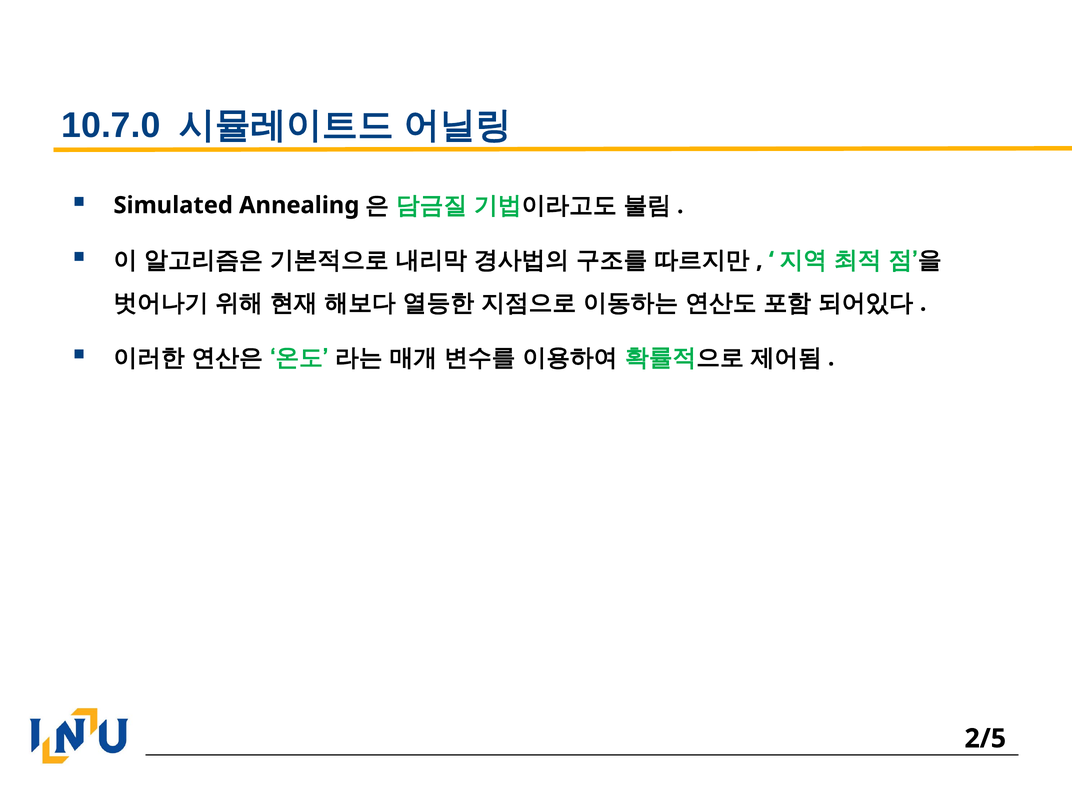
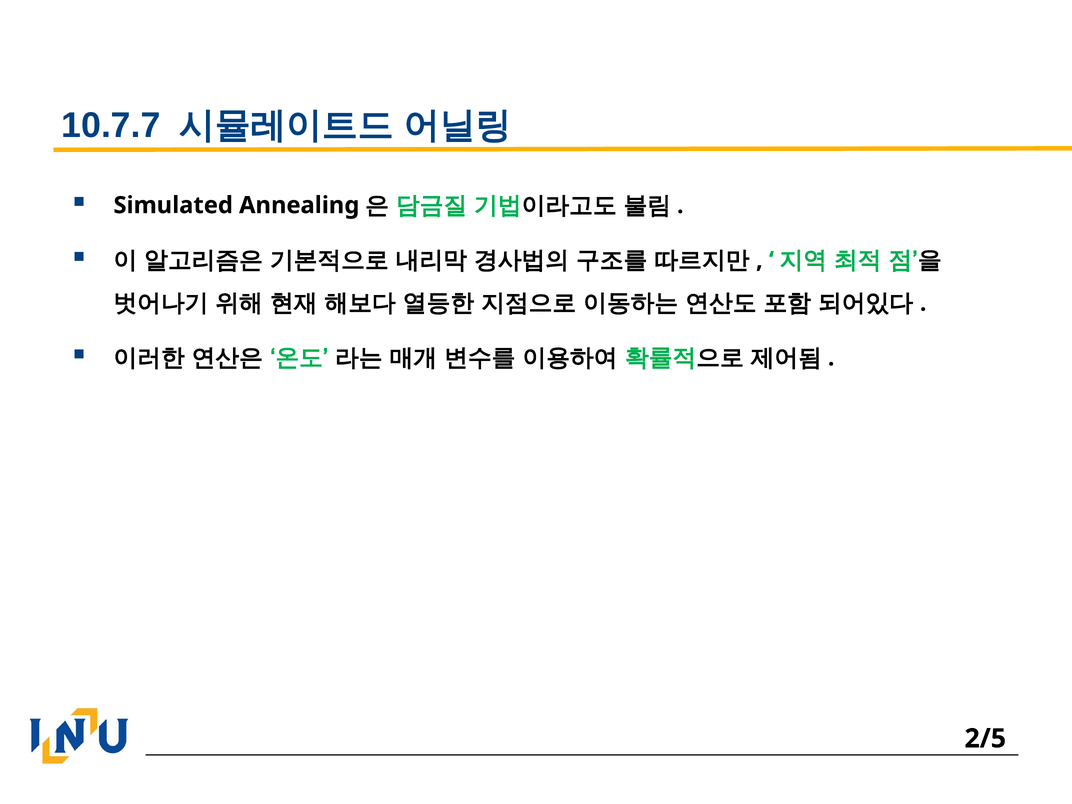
10.7.0: 10.7.0 -> 10.7.7 (111, 125)
